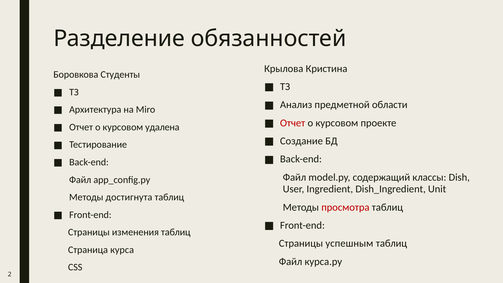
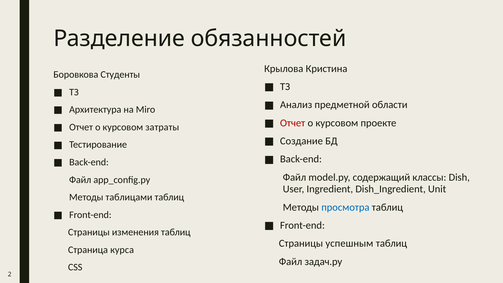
удалена: удалена -> затраты (162, 127)
достигнута: достигнута -> таблицами (129, 197)
просмотра colour: red -> blue (345, 207)
курса.py: курса.py -> задач.py (323, 262)
